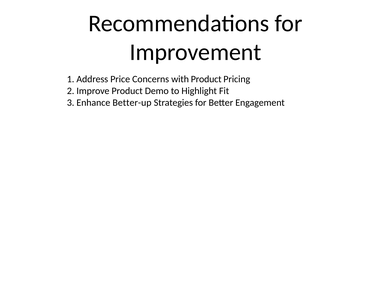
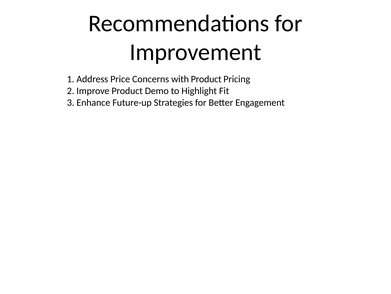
Better-up: Better-up -> Future-up (132, 102)
